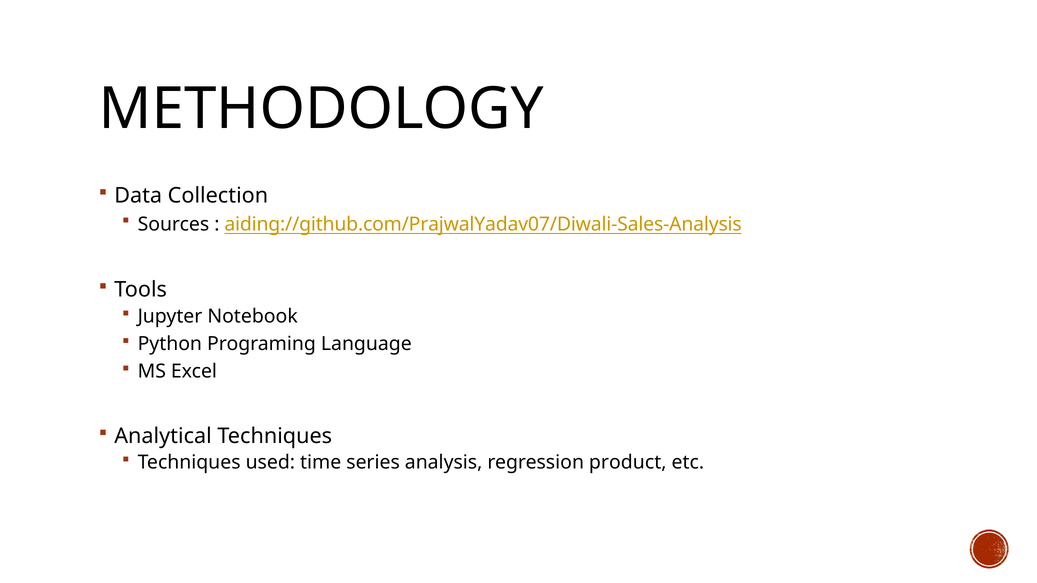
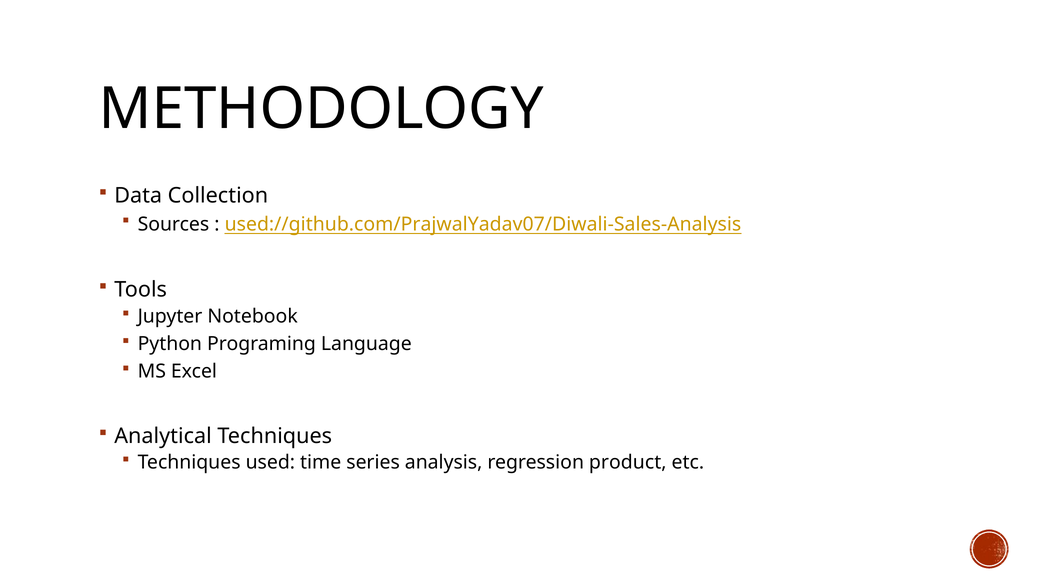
aiding://github.com/PrajwalYadav07/Diwali-Sales-Analysis: aiding://github.com/PrajwalYadav07/Diwali-Sales-Analysis -> used://github.com/PrajwalYadav07/Diwali-Sales-Analysis (483, 225)
